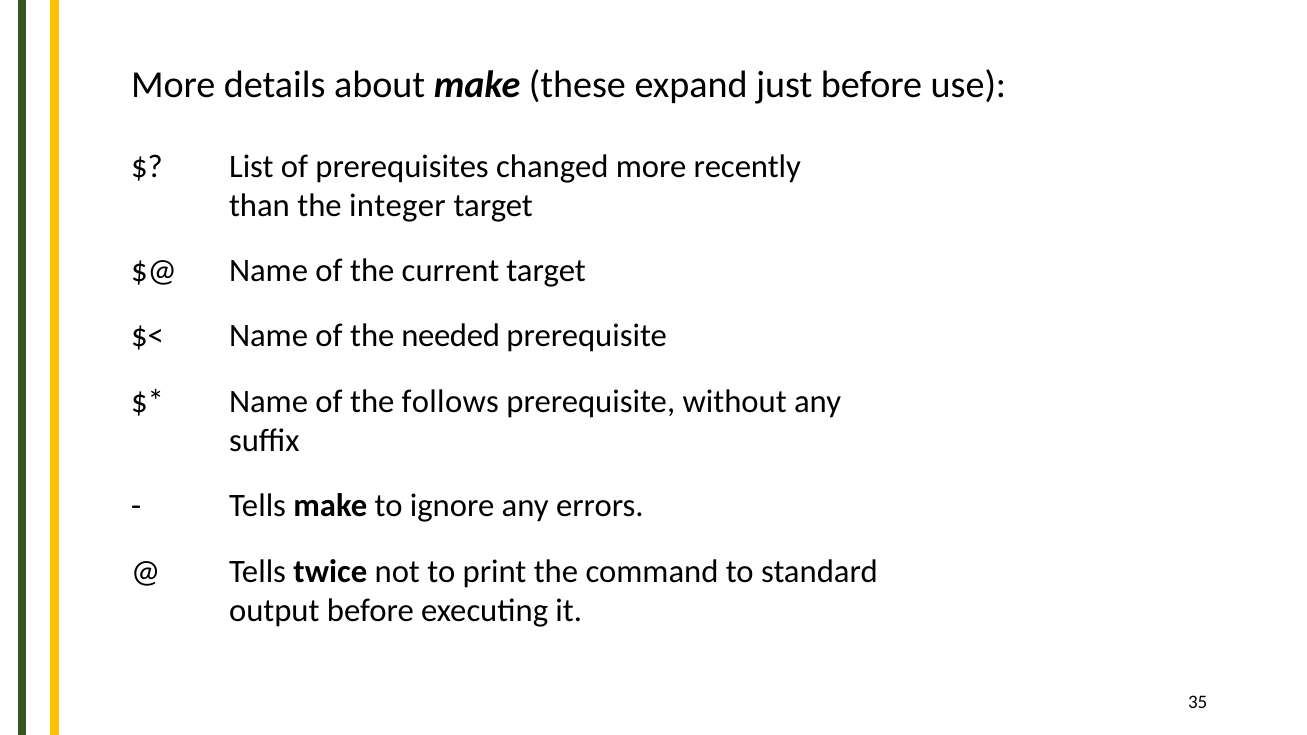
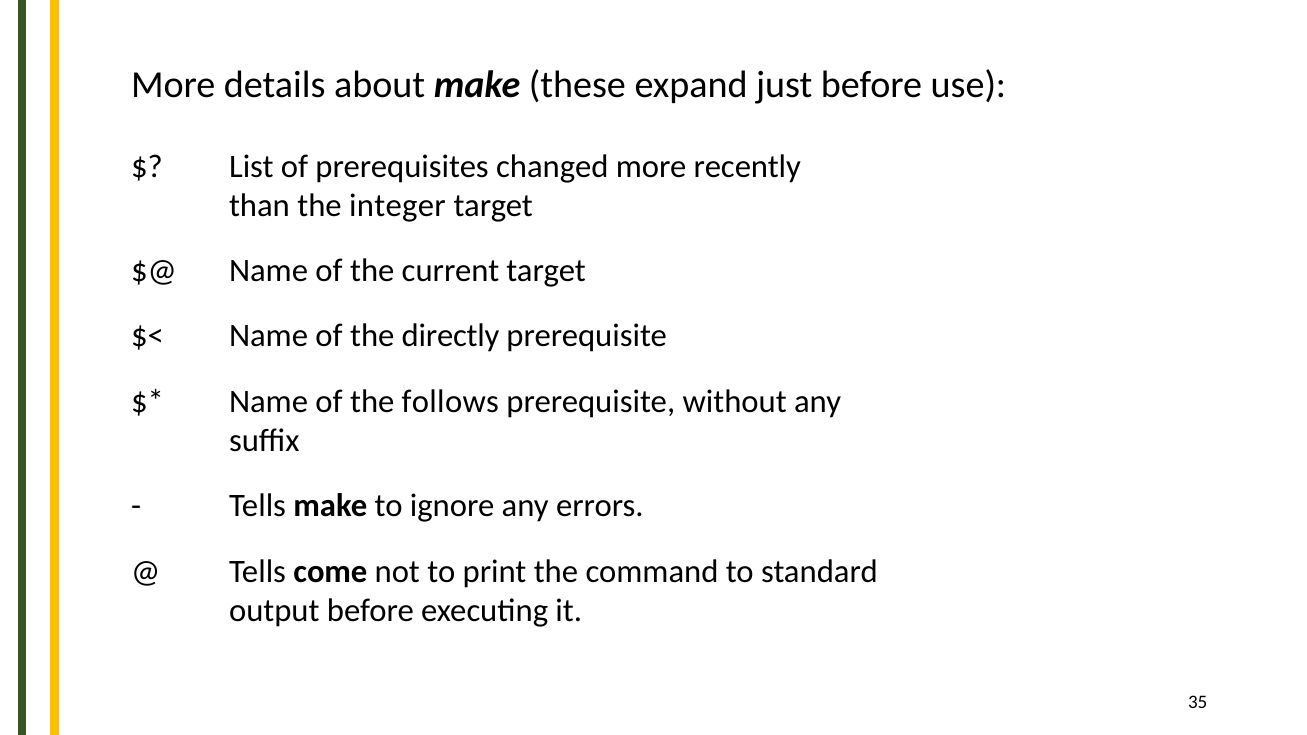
needed: needed -> directly (451, 336)
twice: twice -> come (330, 571)
